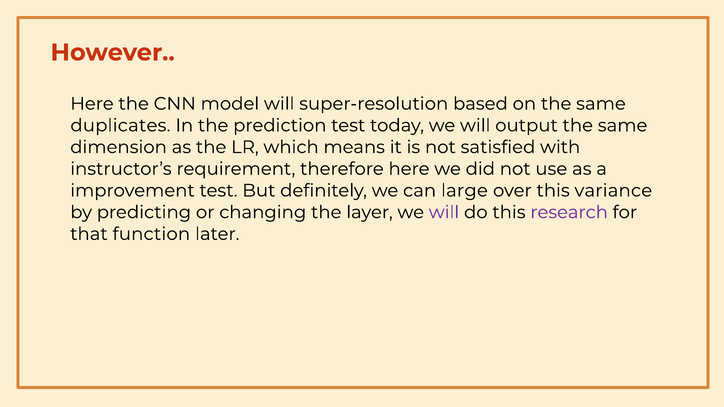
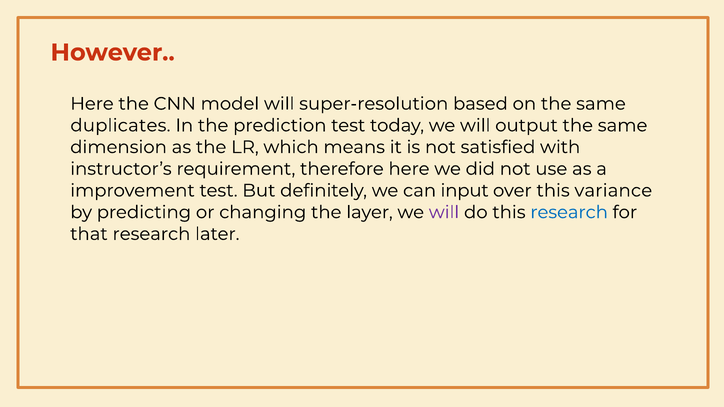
large: large -> input (465, 191)
research colour: purple -> blue (569, 212)
that function: function -> research (151, 234)
